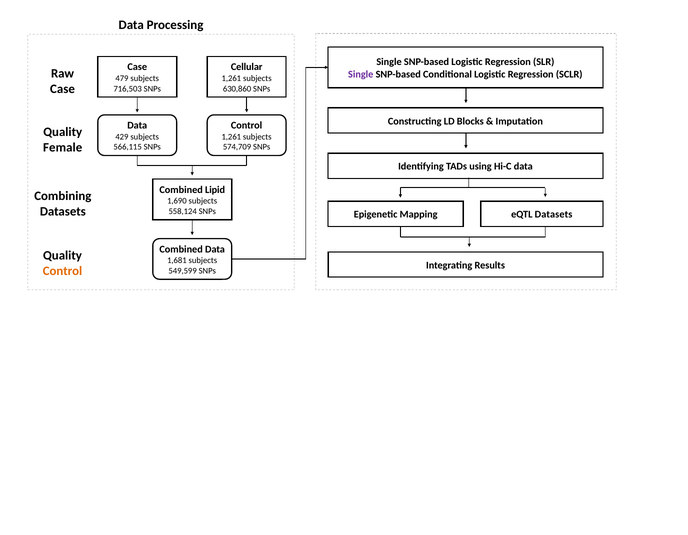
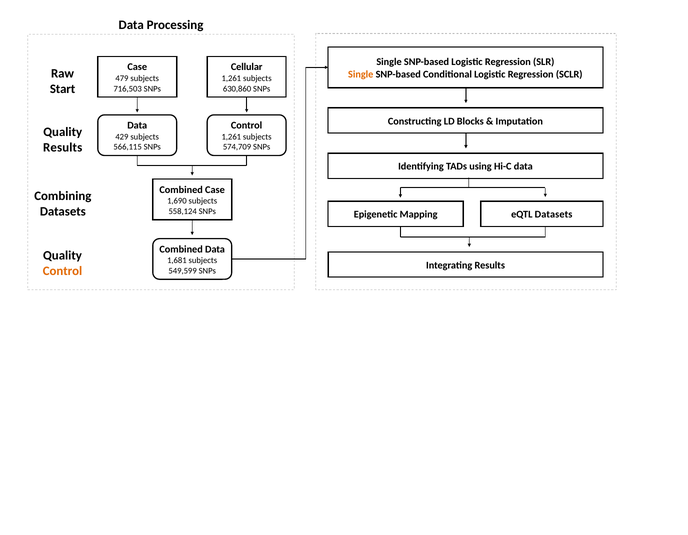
Single colour: purple -> orange (361, 74)
Case: Case -> Start (63, 89)
Female: Female -> Results (63, 147)
Combined Lipid: Lipid -> Case (215, 190)
